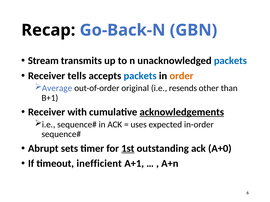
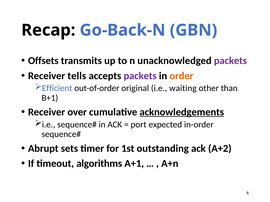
Stream: Stream -> Offsets (43, 61)
packets colour: blue -> purple (230, 61)
packets colour: blue -> purple (140, 76)
Average: Average -> Efficient (57, 88)
resends: resends -> waiting (183, 88)
with: with -> over (77, 112)
uses: uses -> port (139, 125)
1st underline: present -> none (128, 149)
A+0: A+0 -> A+2 (220, 149)
inefficient: inefficient -> algorithms (99, 164)
